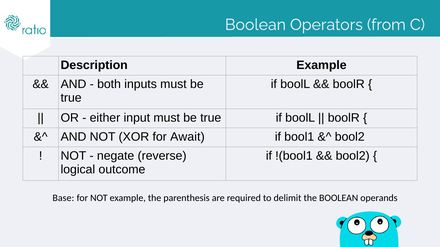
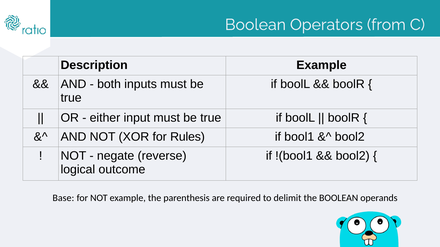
Await: Await -> Rules (188, 137)
